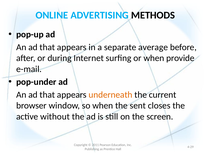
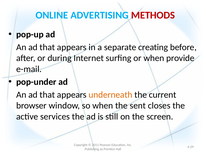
METHODS colour: black -> red (153, 15)
average: average -> creating (153, 47)
without: without -> services (55, 117)
